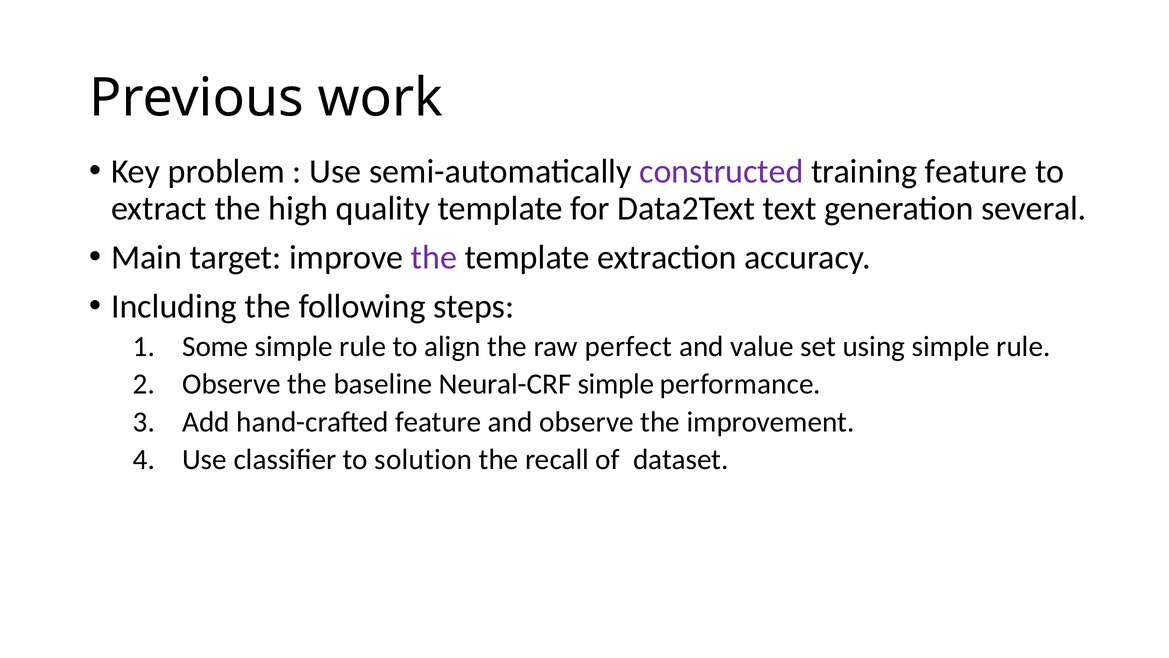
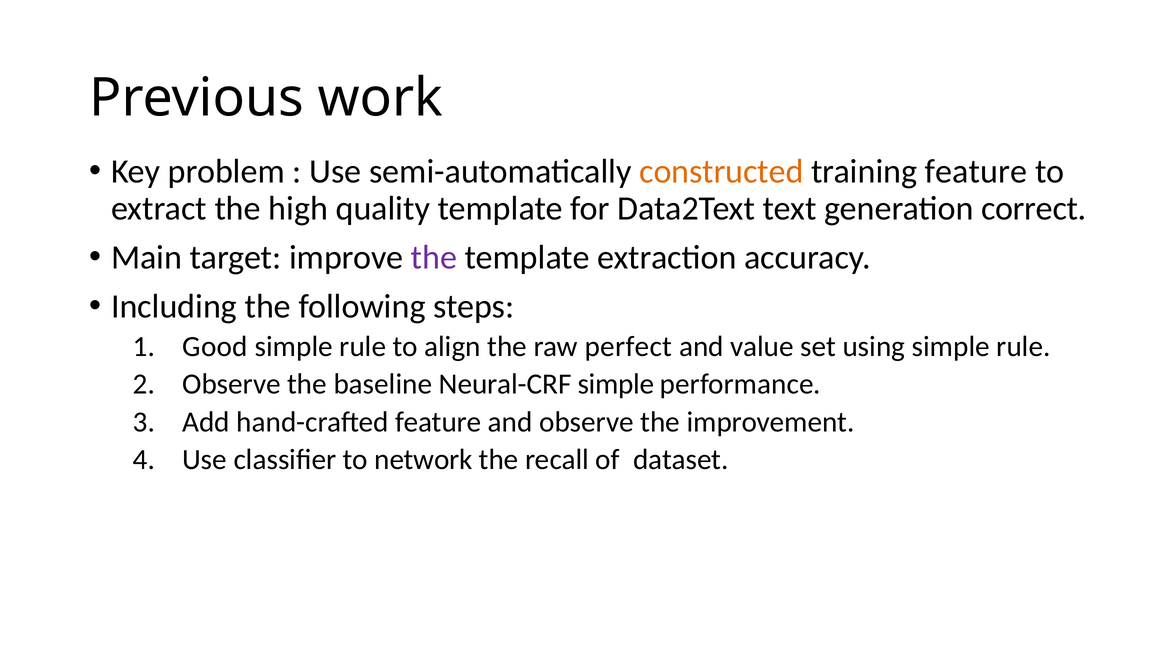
constructed colour: purple -> orange (721, 171)
several: several -> correct (1034, 208)
Some: Some -> Good (215, 346)
solution: solution -> network (423, 459)
